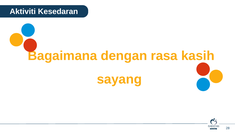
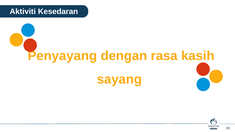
Bagaimana: Bagaimana -> Penyayang (62, 56)
